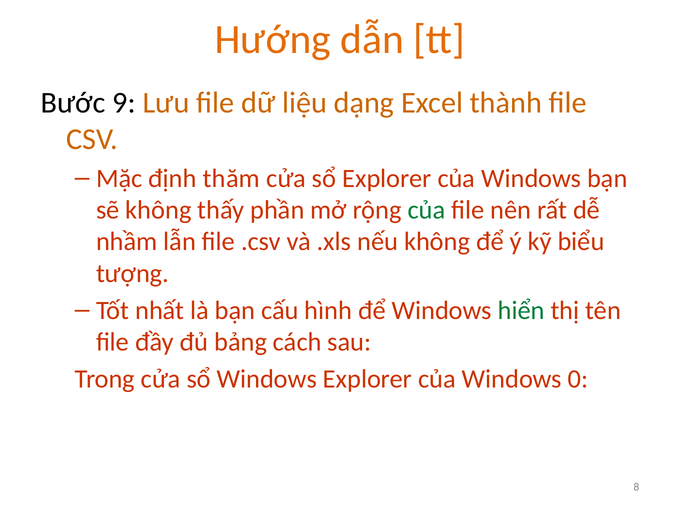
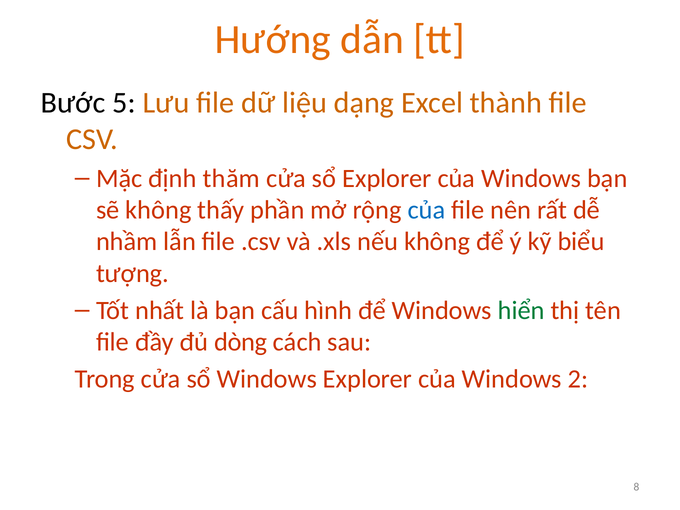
9: 9 -> 5 (124, 103)
của colour: green -> blue (426, 210)
bảng: bảng -> dòng (241, 342)
0: 0 -> 2 (578, 379)
